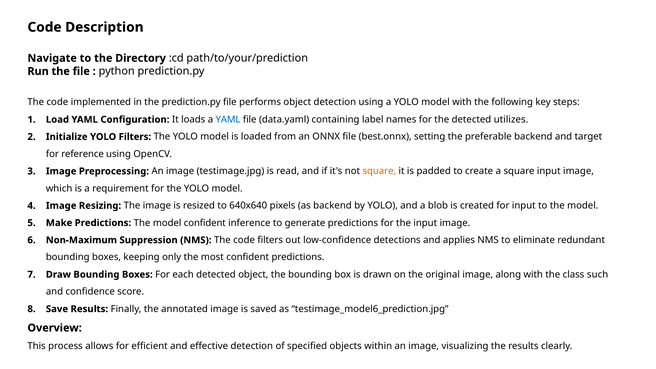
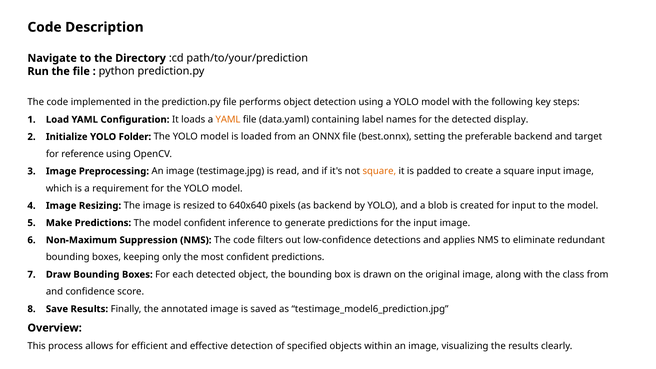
YAML colour: blue -> orange (228, 120)
utilizes: utilizes -> display (511, 120)
YOLO Filters: Filters -> Folder (135, 137)
class such: such -> from (598, 275)
